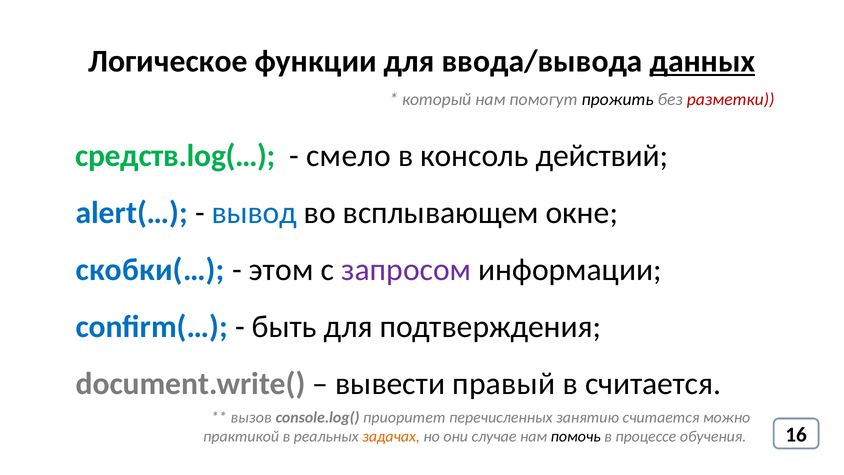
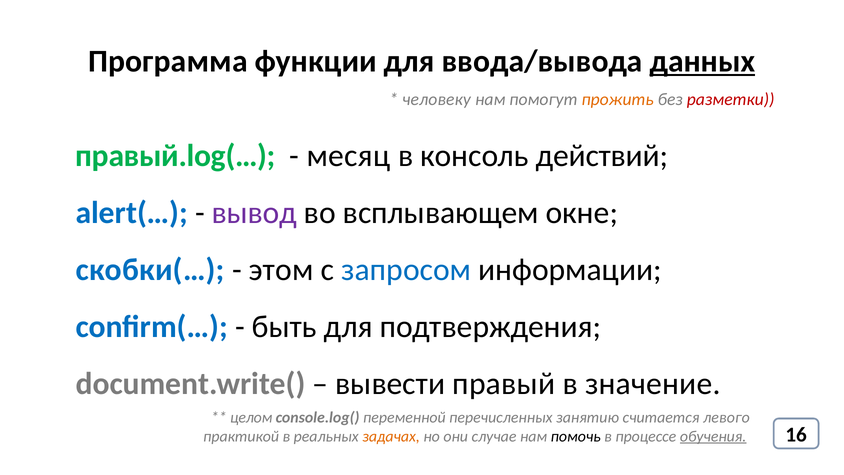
Логическое: Логическое -> Программа (168, 61)
который: который -> человеку (437, 100)
прожить colour: black -> orange (618, 100)
средств.log(…: средств.log(… -> правый.log(… (175, 156)
смело: смело -> месяц (348, 156)
вывод colour: blue -> purple (254, 213)
запросом colour: purple -> blue (406, 270)
в считается: считается -> значение (653, 384)
вызов: вызов -> целом (251, 417)
приоритет: приоритет -> переменной (404, 417)
можно: можно -> левого (726, 417)
обучения underline: none -> present (713, 436)
